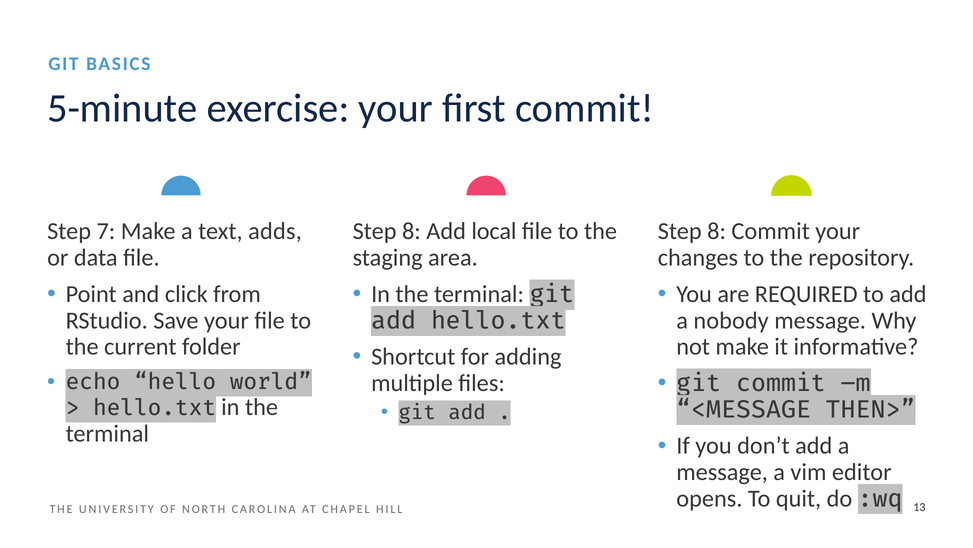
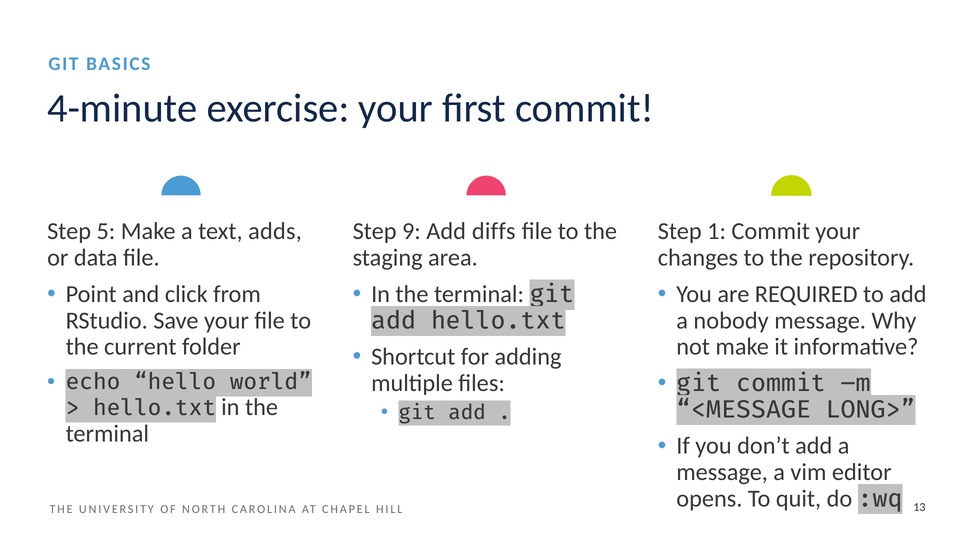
5-minute: 5-minute -> 4-minute (122, 108)
7: 7 -> 5 (106, 231)
8: 8 -> 9 (411, 231)
local: local -> diffs (494, 231)
8: 8 -> 1 (717, 231)
THEN>: THEN> -> LONG> (871, 409)
